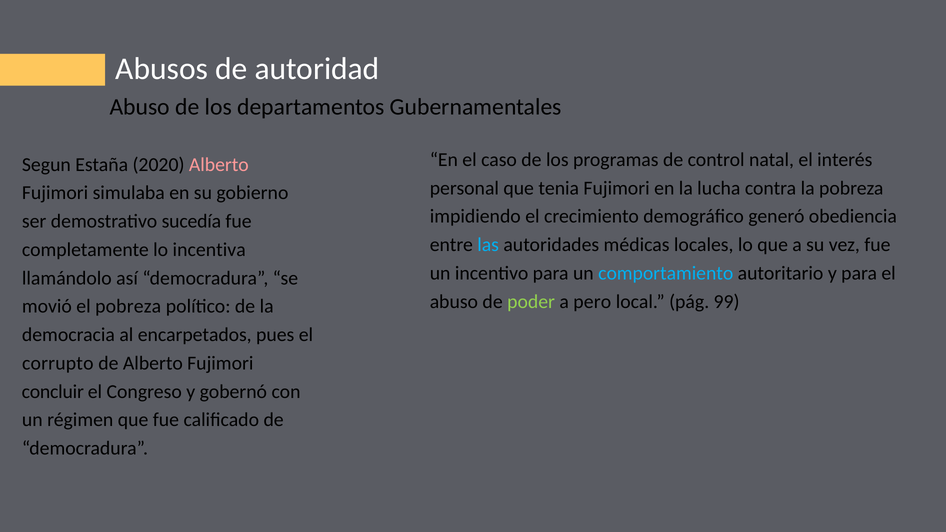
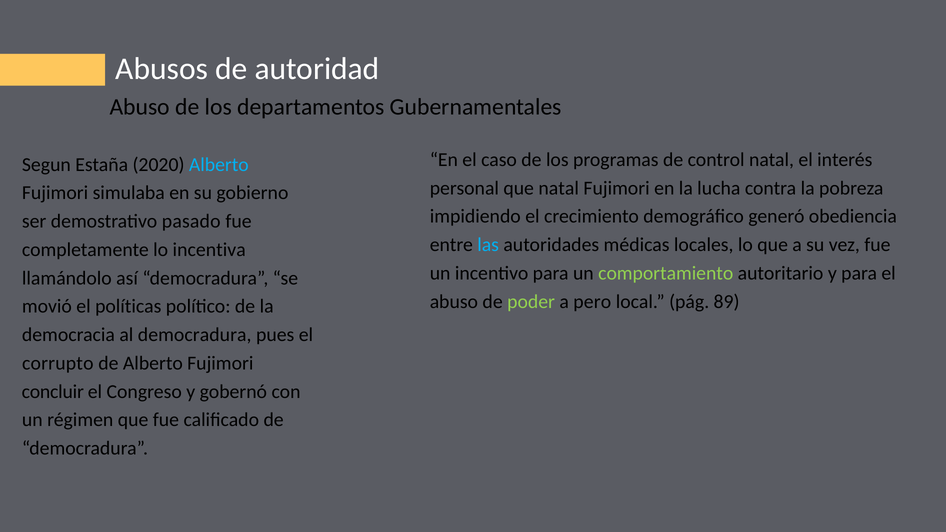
Alberto colour: pink -> light blue (219, 165)
que tenia: tenia -> natal (559, 188)
sucedía: sucedía -> pasado (191, 221)
comportamiento colour: light blue -> light green (666, 273)
99: 99 -> 89 (727, 302)
el pobreza: pobreza -> políticas (128, 306)
al encarpetados: encarpetados -> democradura (195, 335)
